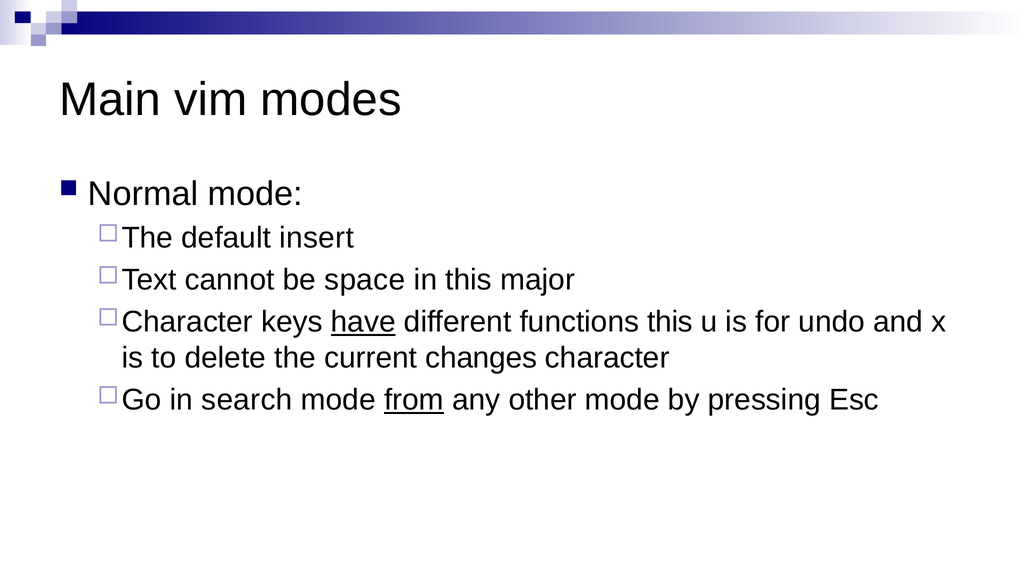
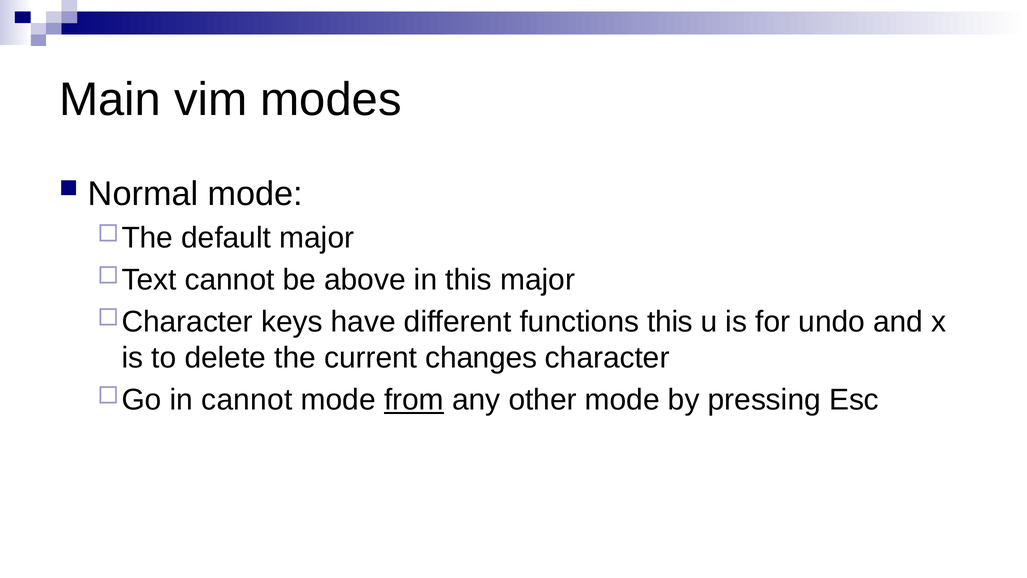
default insert: insert -> major (317, 238)
space: space -> above (365, 280)
have underline: present -> none (363, 322)
in search: search -> cannot (247, 400)
